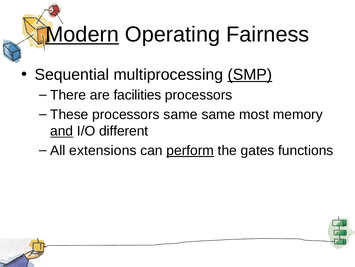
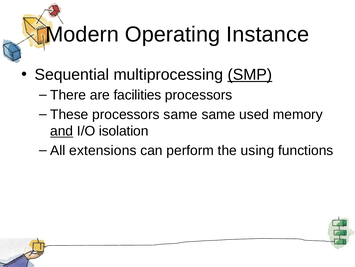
Modern underline: present -> none (82, 34)
Fairness: Fairness -> Instance (268, 34)
most: most -> used (254, 114)
different: different -> isolation (124, 131)
perform underline: present -> none (190, 150)
gates: gates -> using (257, 150)
